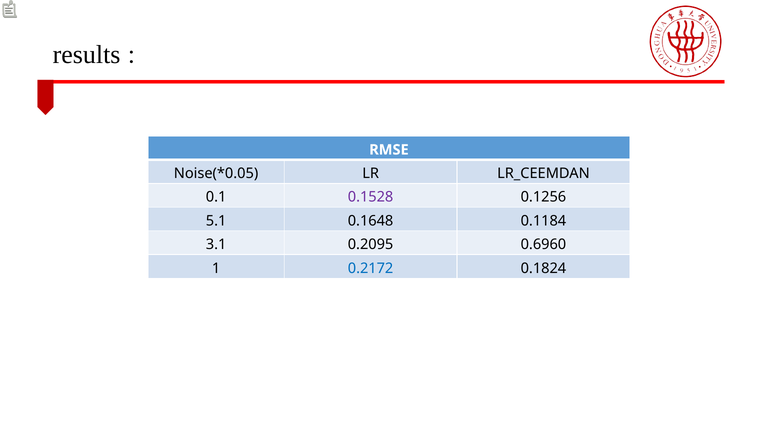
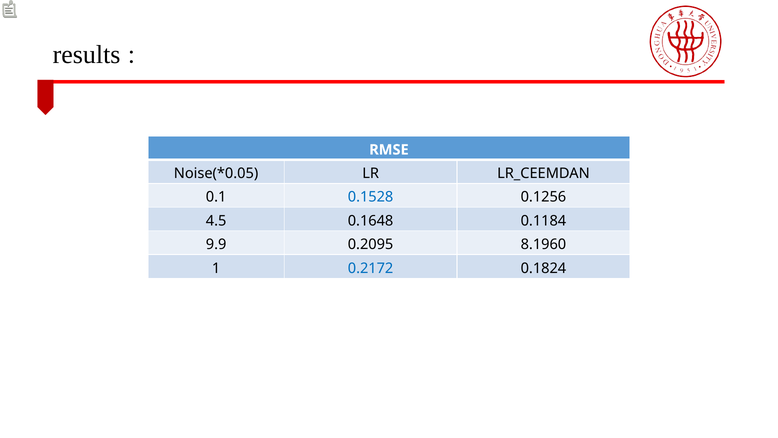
0.1528 colour: purple -> blue (371, 197)
5.1: 5.1 -> 4.5 (216, 221)
3.1: 3.1 -> 9.9 (216, 244)
0.6960: 0.6960 -> 8.1960 (543, 244)
